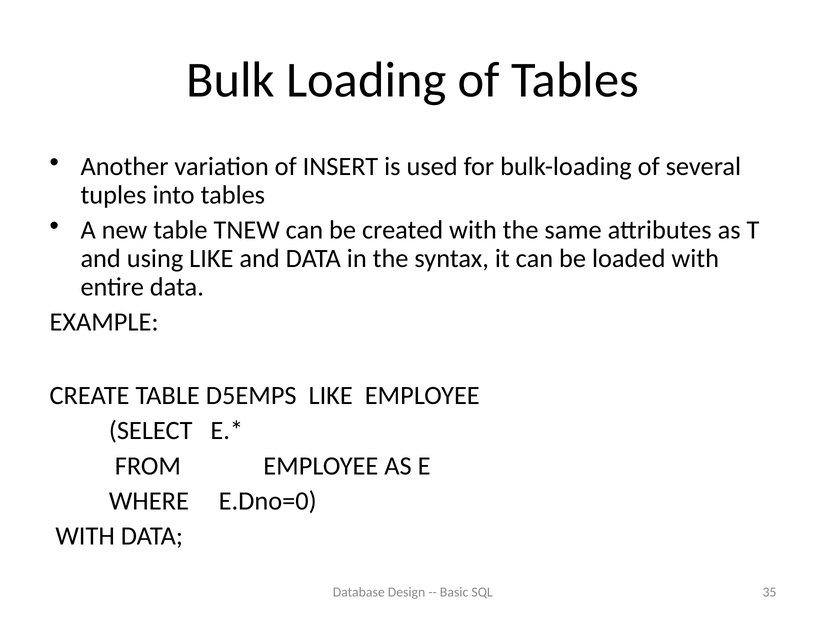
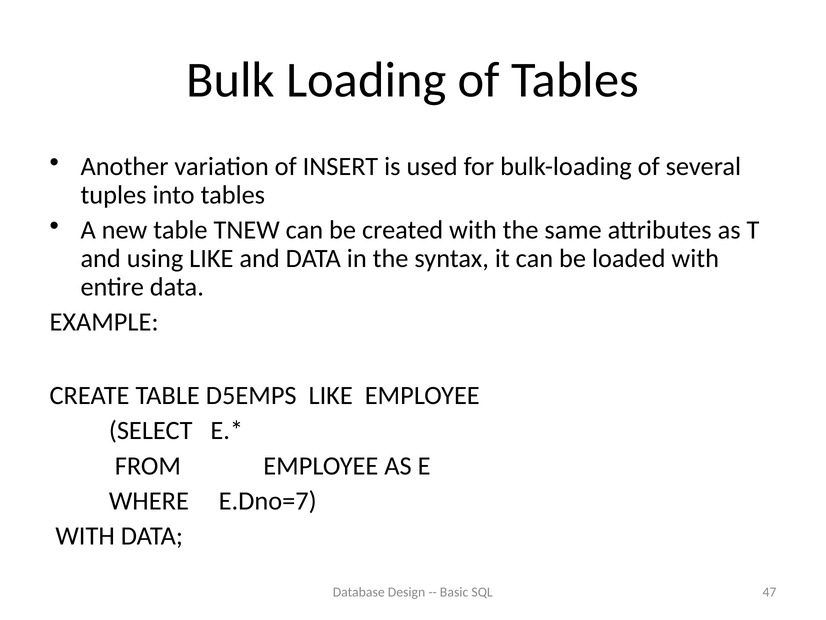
E.Dno=0: E.Dno=0 -> E.Dno=7 (268, 501)
35: 35 -> 47 (769, 591)
